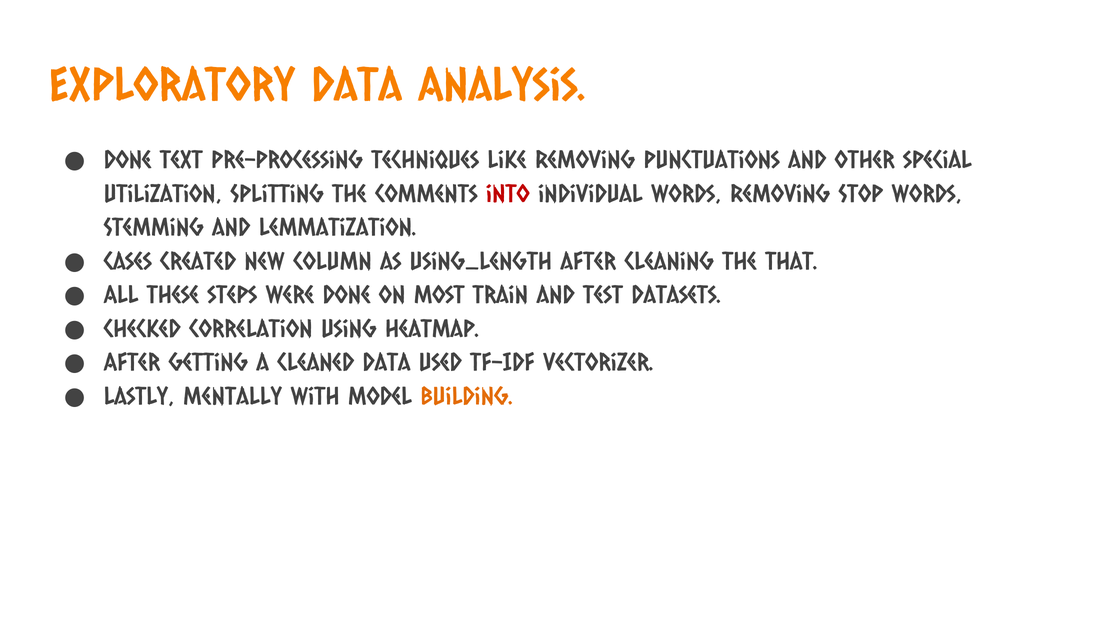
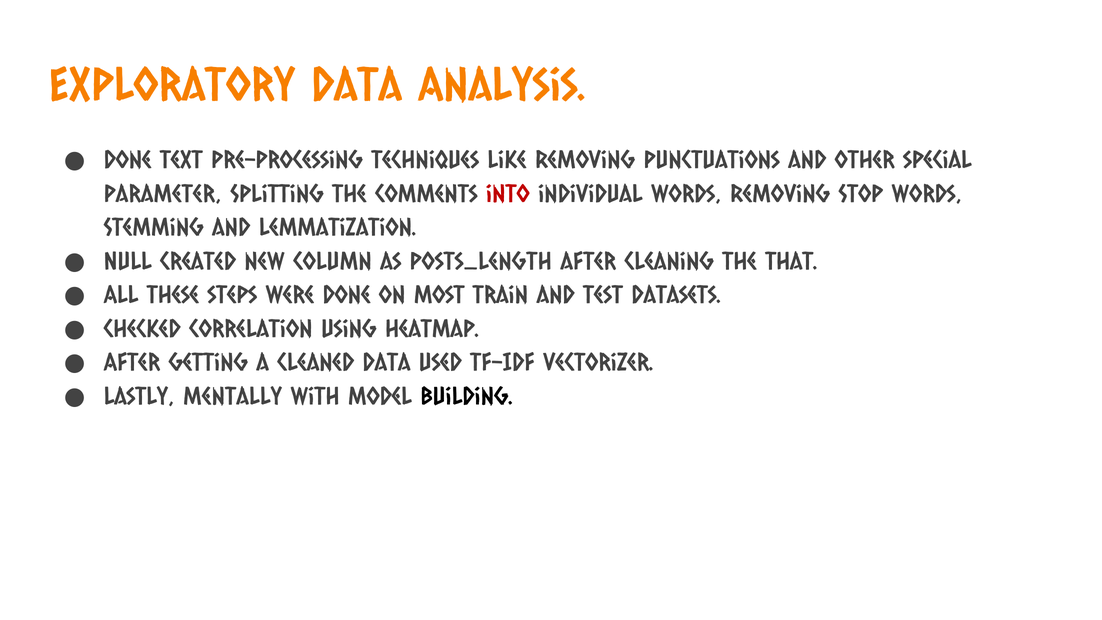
utilization: utilization -> parameter (163, 194)
Cases: Cases -> Null (128, 261)
using_length: using_length -> posts_length (481, 261)
building colour: orange -> black (466, 396)
